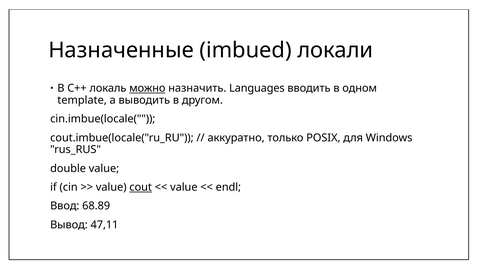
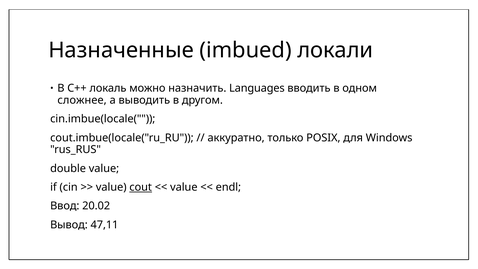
можно underline: present -> none (147, 88)
template: template -> сложнее (82, 100)
68.89: 68.89 -> 20.02 (96, 206)
